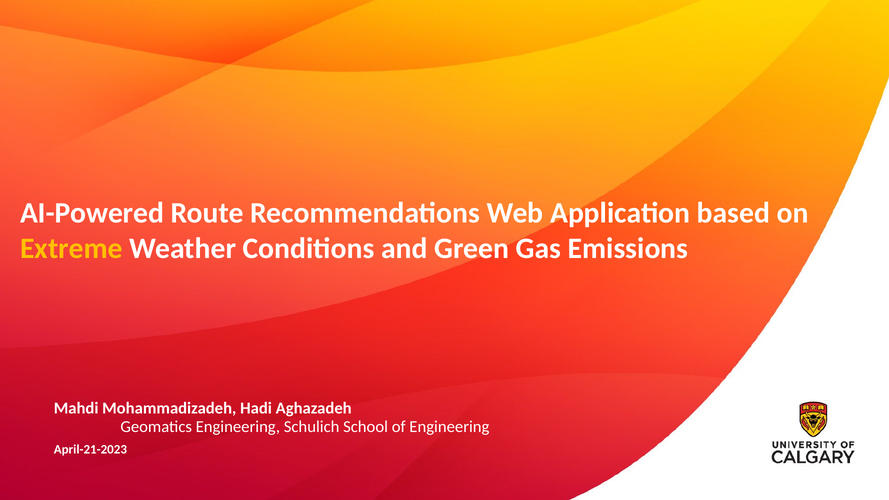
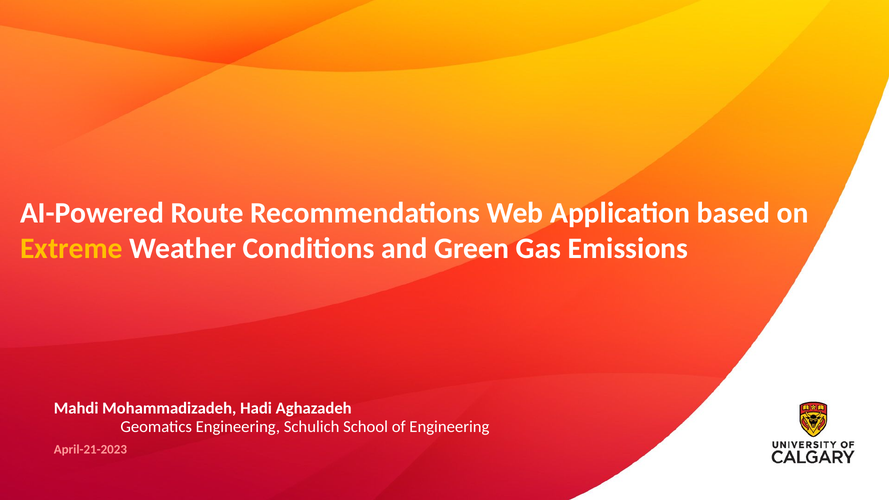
April-21-2023 colour: white -> pink (90, 449)
